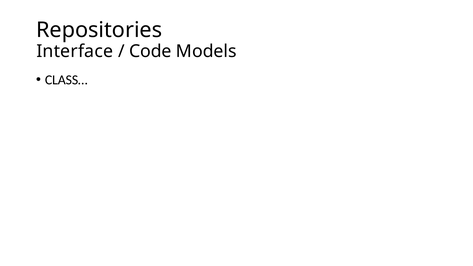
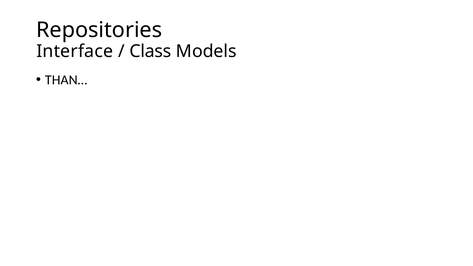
Code: Code -> Class (150, 51)
CLASS…: CLASS… -> THAN… (66, 80)
